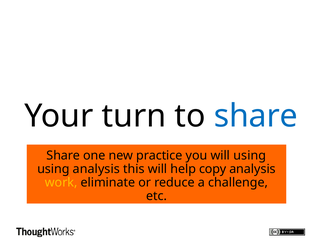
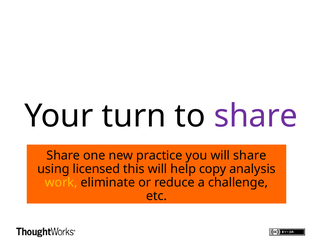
share colour: blue -> purple (256, 116)
will using: using -> share (250, 155)
using analysis: analysis -> licensed (96, 169)
